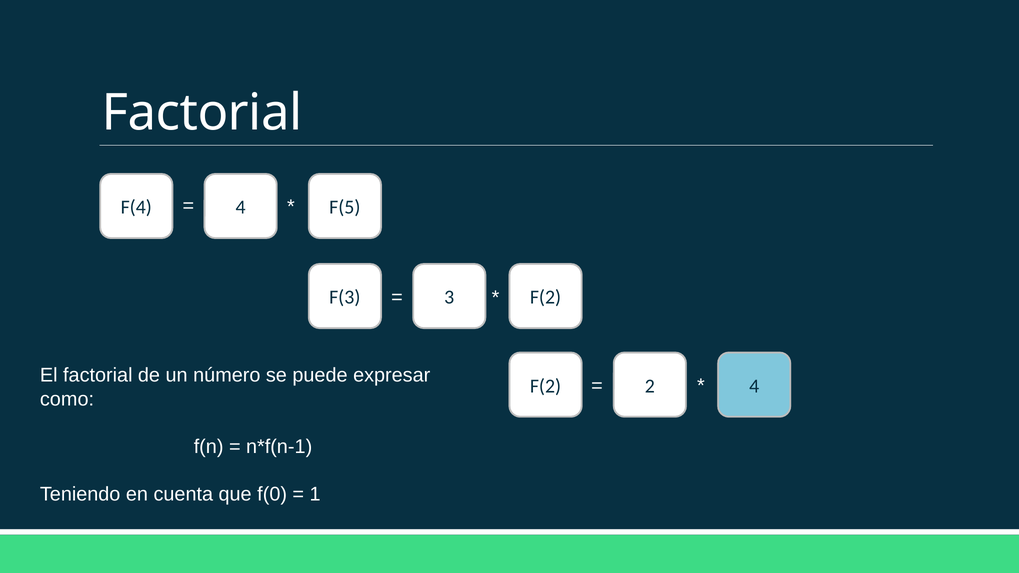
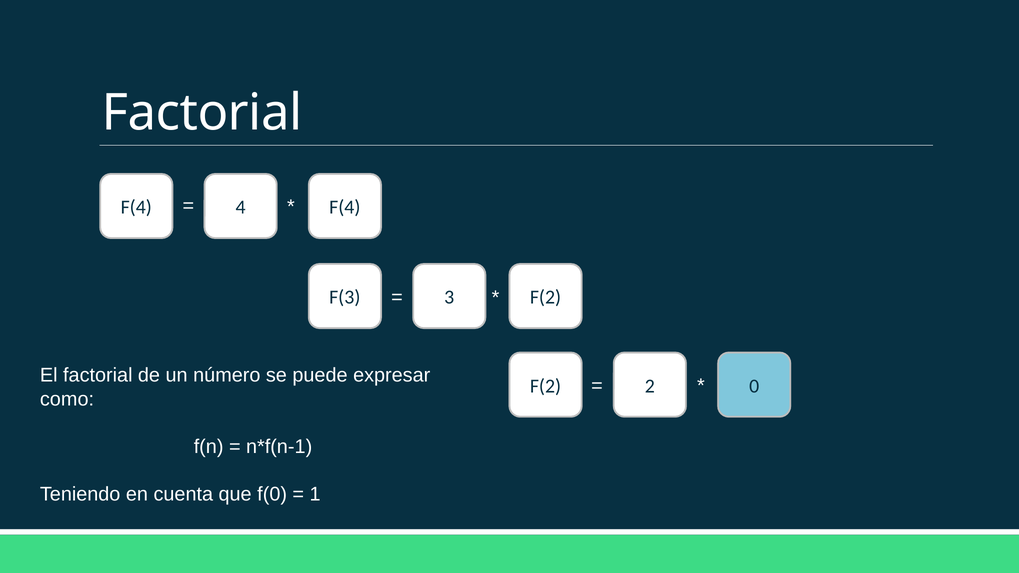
4 F(5: F(5 -> F(4 (345, 207)
2 4: 4 -> 0 (754, 386)
